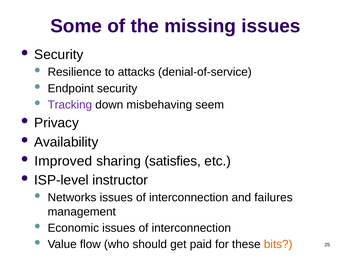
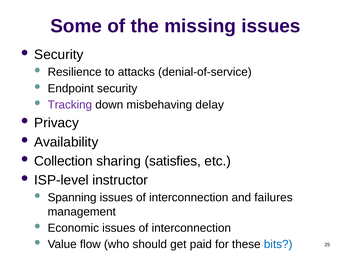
seem: seem -> delay (210, 105)
Improved: Improved -> Collection (63, 161)
Networks: Networks -> Spanning (72, 198)
bits colour: orange -> blue (278, 245)
